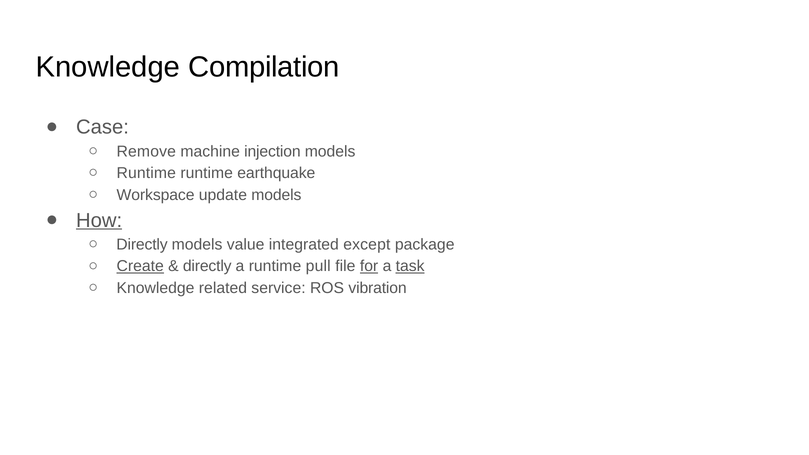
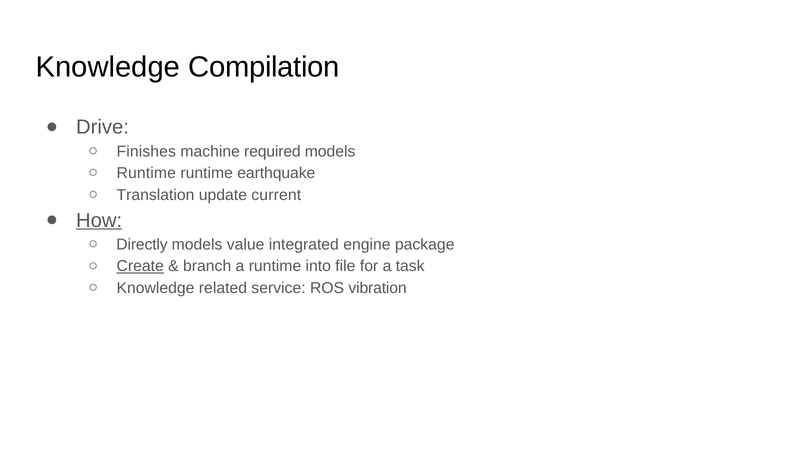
Case: Case -> Drive (103, 127)
Remove: Remove -> Finishes (146, 151)
injection: injection -> required (272, 151)
Workspace: Workspace -> Translation (155, 195)
update models: models -> current (276, 195)
except: except -> engine (367, 245)
directly: directly -> branch (207, 266)
pull: pull -> into (318, 266)
for underline: present -> none (369, 266)
task underline: present -> none (410, 266)
